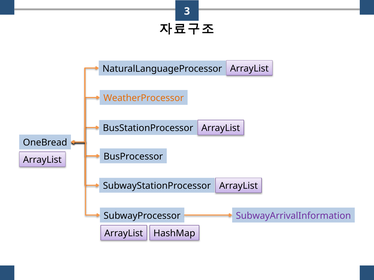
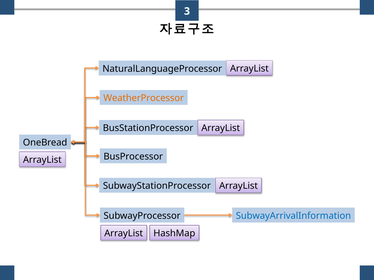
SubwayArrivalInformation colour: purple -> blue (293, 216)
